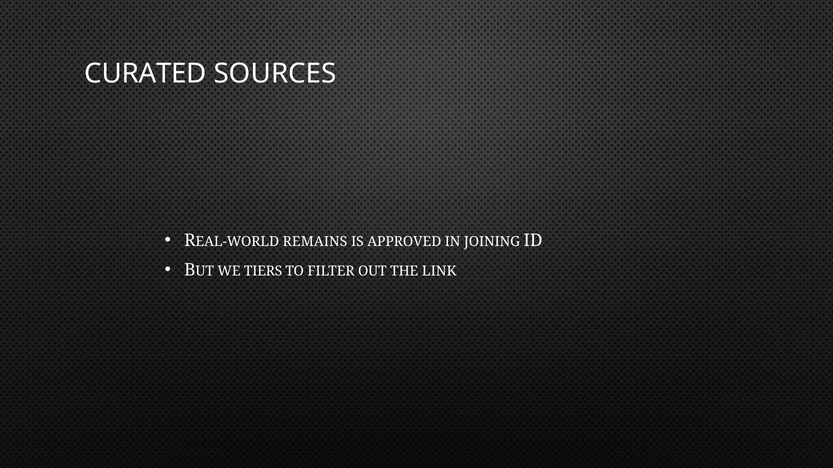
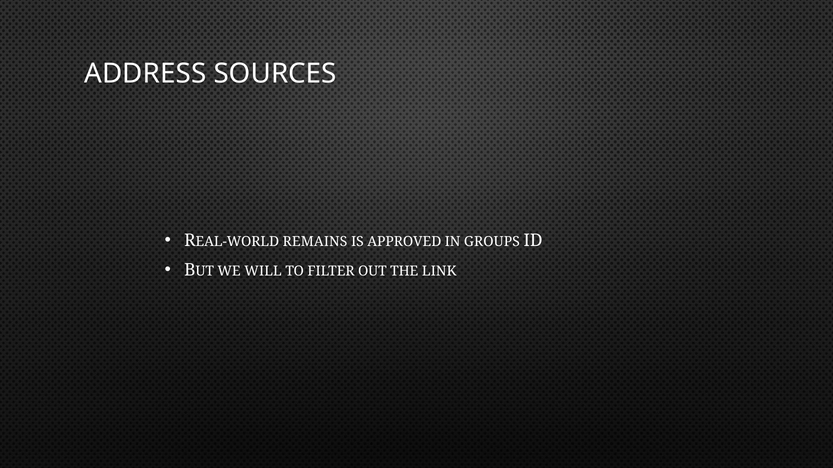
CURATED: CURATED -> ADDRESS (145, 74)
JOINING: JOINING -> GROUPS (492, 242)
TIERS: TIERS -> WILL (263, 272)
